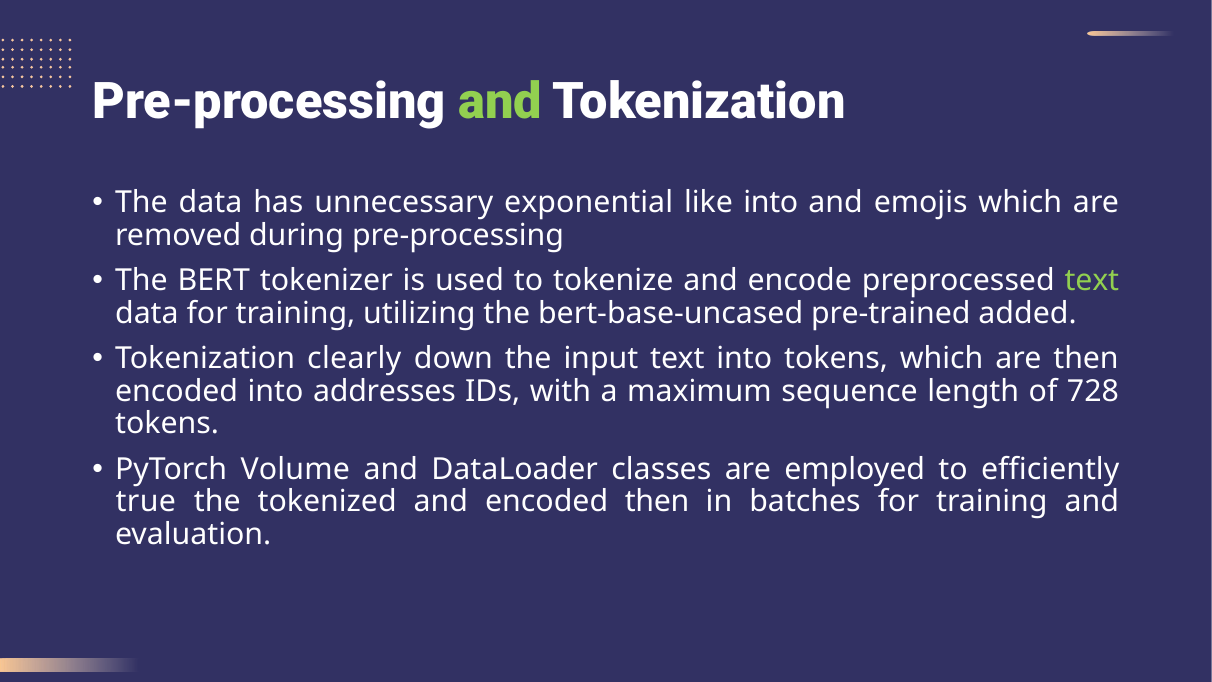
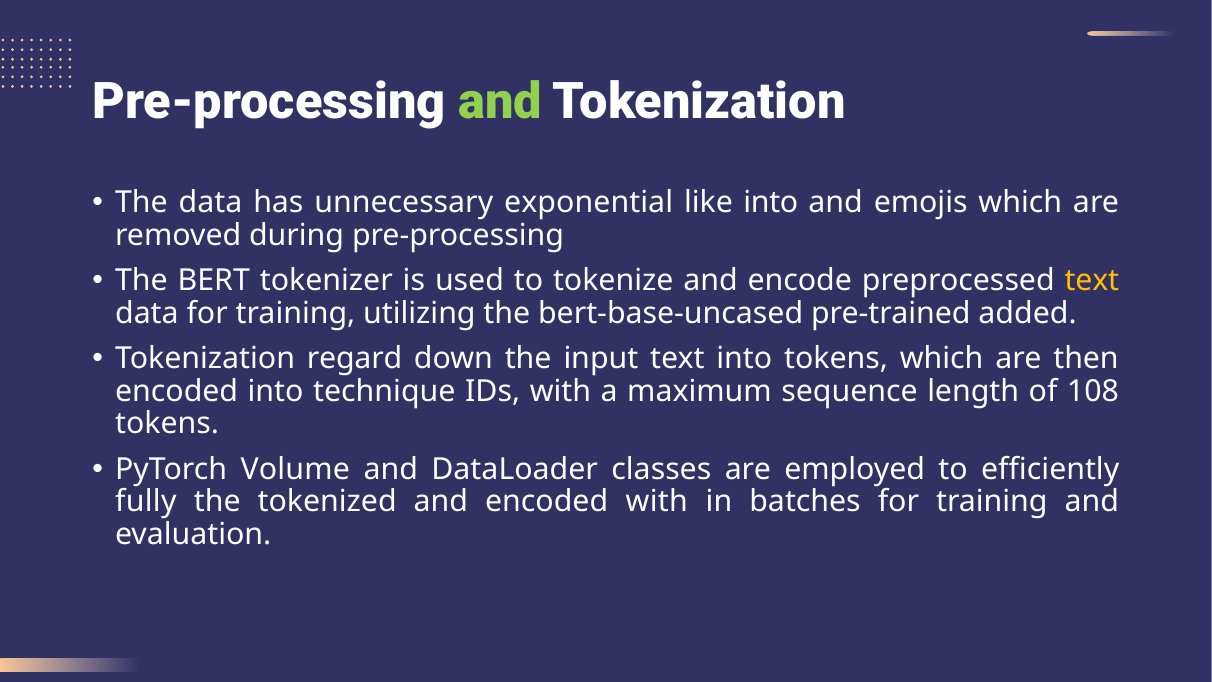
text colour: light green -> yellow (1092, 280)
clearly: clearly -> regard (355, 358)
addresses: addresses -> technique (384, 391)
728: 728 -> 108 (1093, 391)
true: true -> fully (146, 502)
encoded then: then -> with (657, 502)
